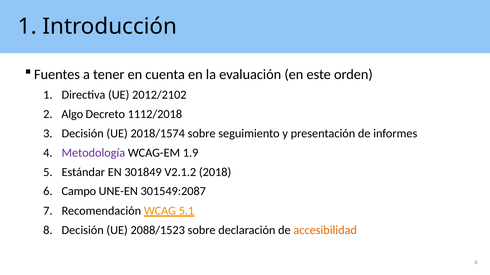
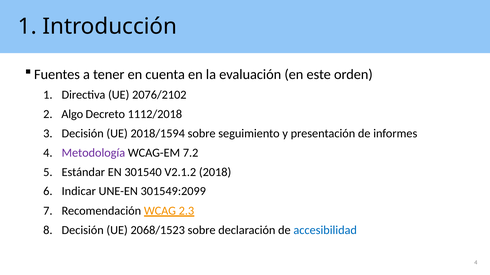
2012/2102: 2012/2102 -> 2076/2102 (159, 95)
2018/1574: 2018/1574 -> 2018/1594 (158, 134)
1.9: 1.9 -> 7.2 (191, 153)
301849: 301849 -> 301540 (143, 172)
Campo: Campo -> Indicar (79, 192)
301549:2087: 301549:2087 -> 301549:2099 (173, 192)
5.1: 5.1 -> 2.3 (186, 211)
2088/1523: 2088/1523 -> 2068/1523 (158, 231)
accesibilidad colour: orange -> blue (325, 231)
